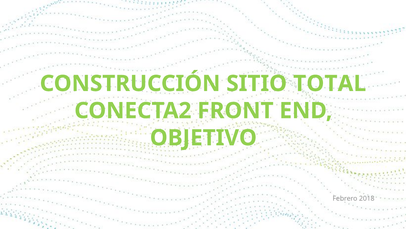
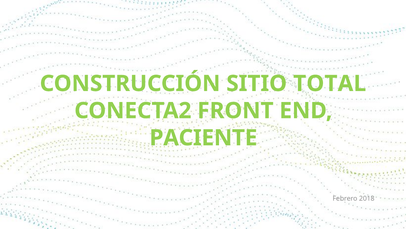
OBJETIVO: OBJETIVO -> PACIENTE (203, 137)
